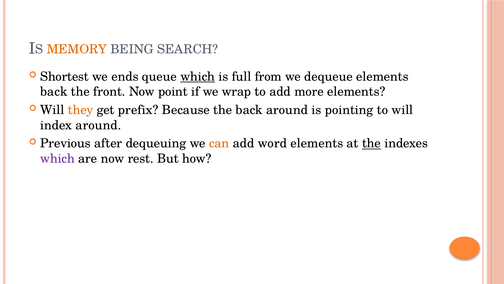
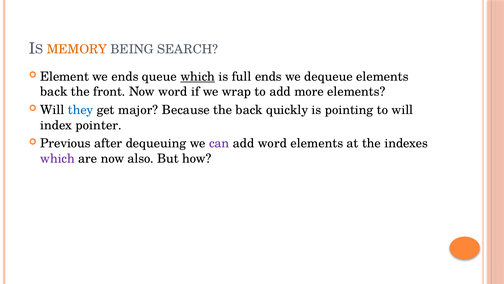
Shortest: Shortest -> Element (65, 76)
full from: from -> ends (268, 76)
Now point: point -> word (173, 92)
they colour: orange -> blue (81, 110)
prefix: prefix -> major (138, 110)
back around: around -> quickly (287, 110)
index around: around -> pointer (99, 125)
can colour: orange -> purple (219, 143)
the underline: present -> none (371, 143)
rest: rest -> also (141, 158)
